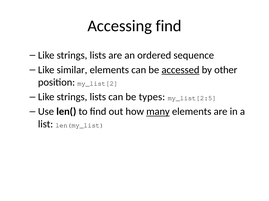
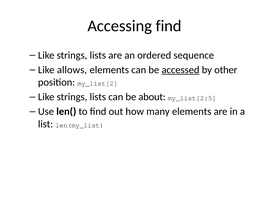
similar: similar -> allows (72, 70)
types: types -> about (152, 97)
many underline: present -> none (158, 112)
